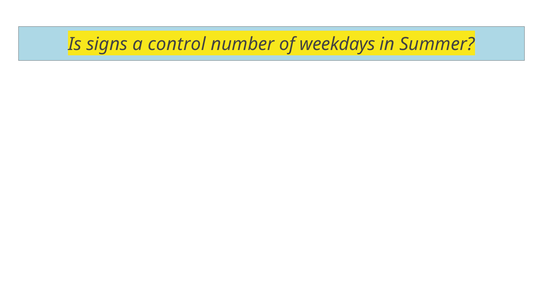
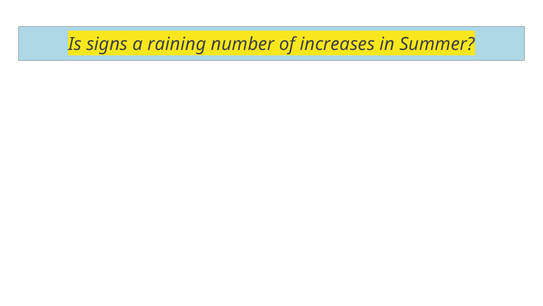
control: control -> raining (177, 44)
weekdays: weekdays -> increases (337, 44)
